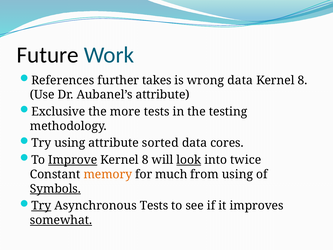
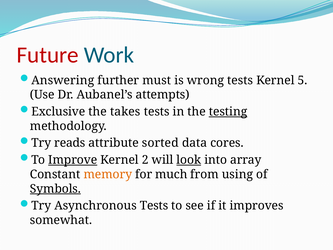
Future colour: black -> red (48, 55)
References: References -> Answering (63, 80)
takes: takes -> must (157, 80)
wrong data: data -> tests (240, 80)
8: 8 -> 5 (303, 80)
Aubanel’s attribute: attribute -> attempts (163, 95)
more: more -> takes (125, 112)
testing underline: none -> present (228, 112)
Try using: using -> reads (70, 143)
8: 8 -> 2 (145, 160)
twice: twice -> array (246, 160)
Try underline: present -> none (41, 205)
somewhat underline: present -> none (61, 220)
